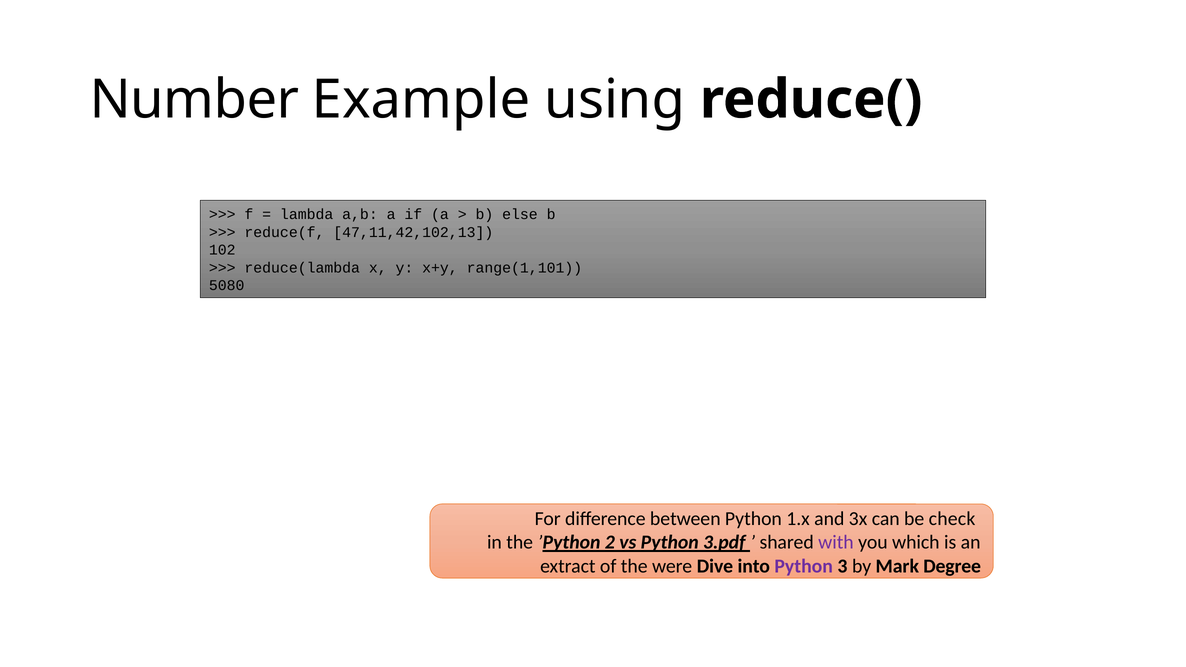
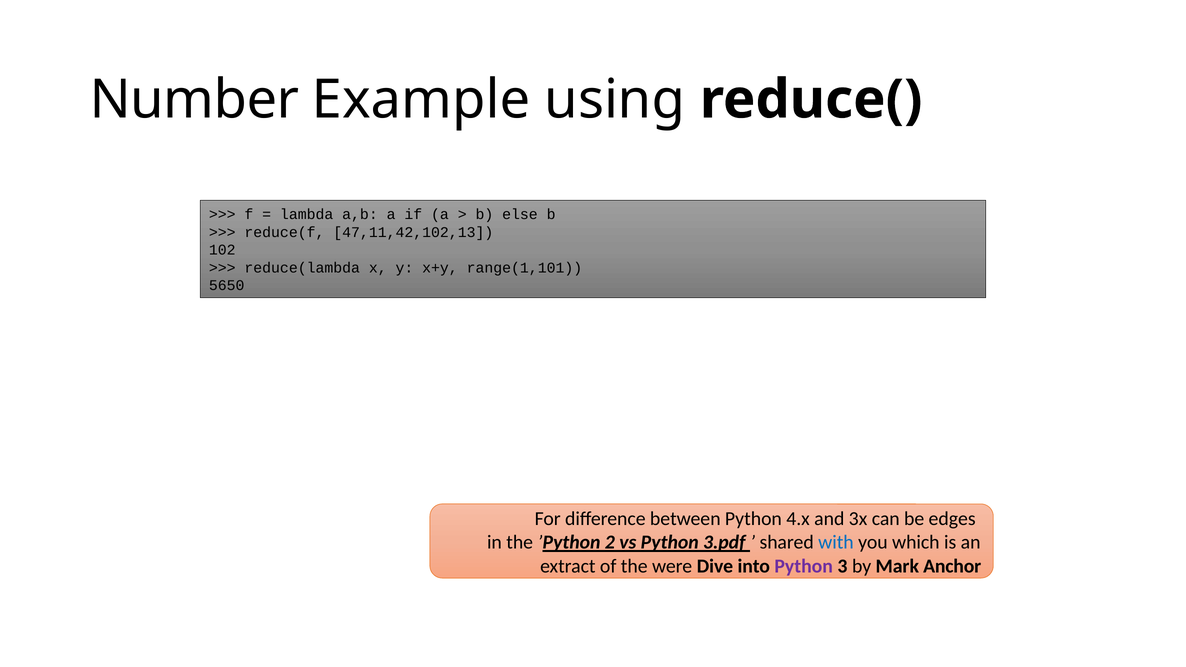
5080: 5080 -> 5650 (227, 286)
1.x: 1.x -> 4.x (798, 519)
check: check -> edges (952, 519)
with colour: purple -> blue (836, 542)
Degree: Degree -> Anchor (952, 566)
